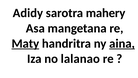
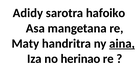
mahery: mahery -> hafoiko (106, 13)
Maty underline: present -> none (25, 43)
lalanao: lalanao -> herinao (80, 58)
